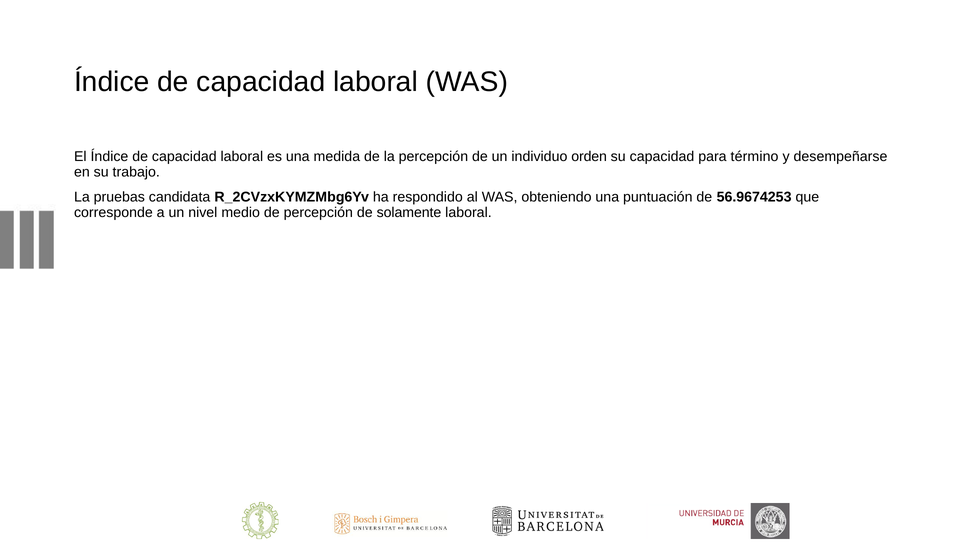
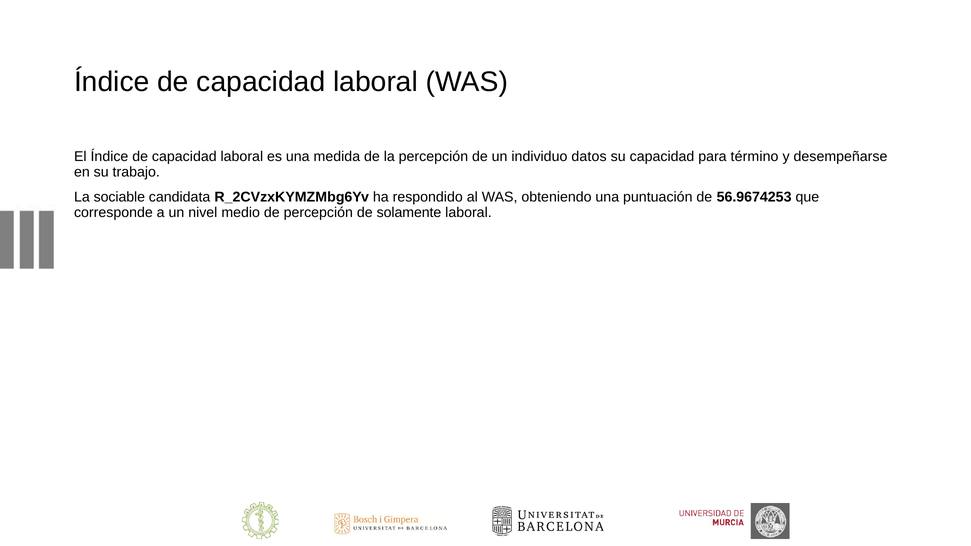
orden: orden -> datos (589, 157)
pruebas: pruebas -> sociable (119, 197)
